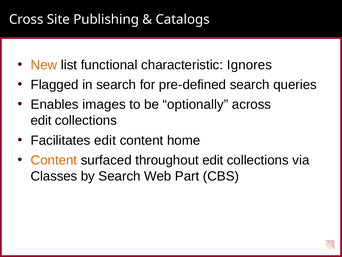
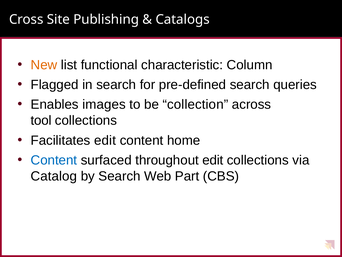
Ignores: Ignores -> Column (250, 65)
optionally: optionally -> collection (195, 104)
edit: edit -> tool (41, 120)
Content colour: orange -> blue (54, 160)
Classes: Classes -> Catalog (54, 176)
